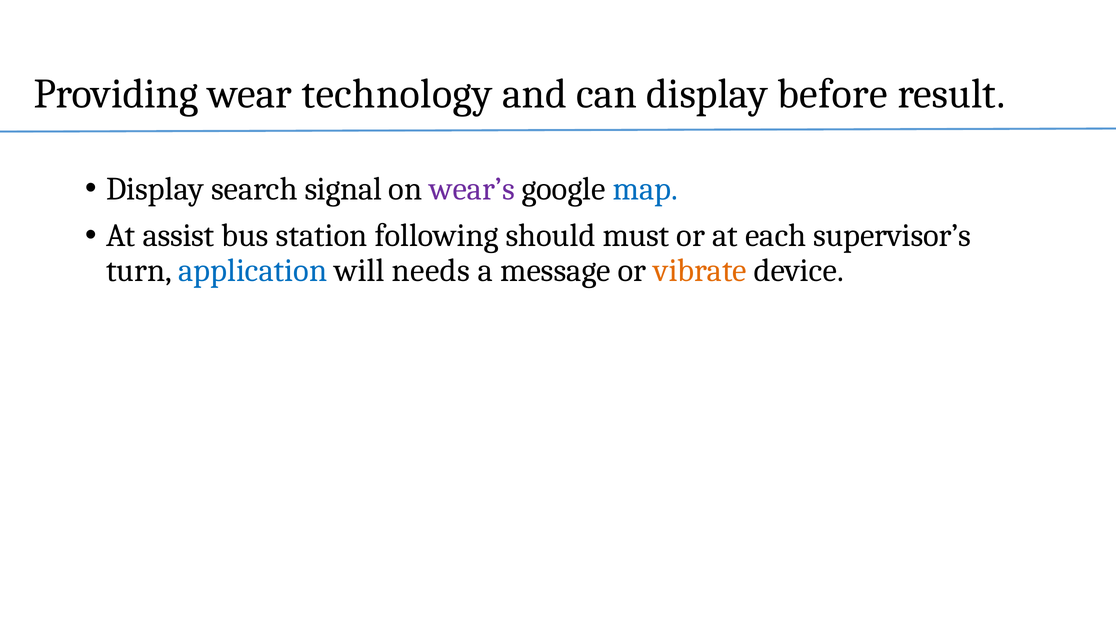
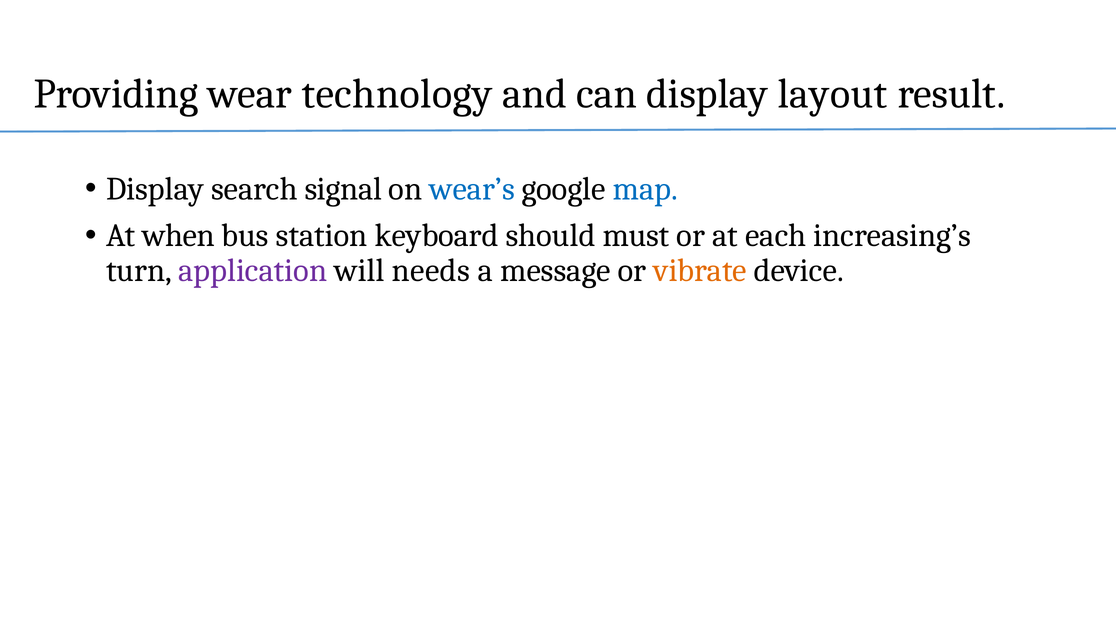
before: before -> layout (833, 94)
wear’s colour: purple -> blue (472, 189)
assist: assist -> when (179, 235)
following: following -> keyboard (437, 235)
supervisor’s: supervisor’s -> increasing’s (892, 235)
application colour: blue -> purple (253, 271)
